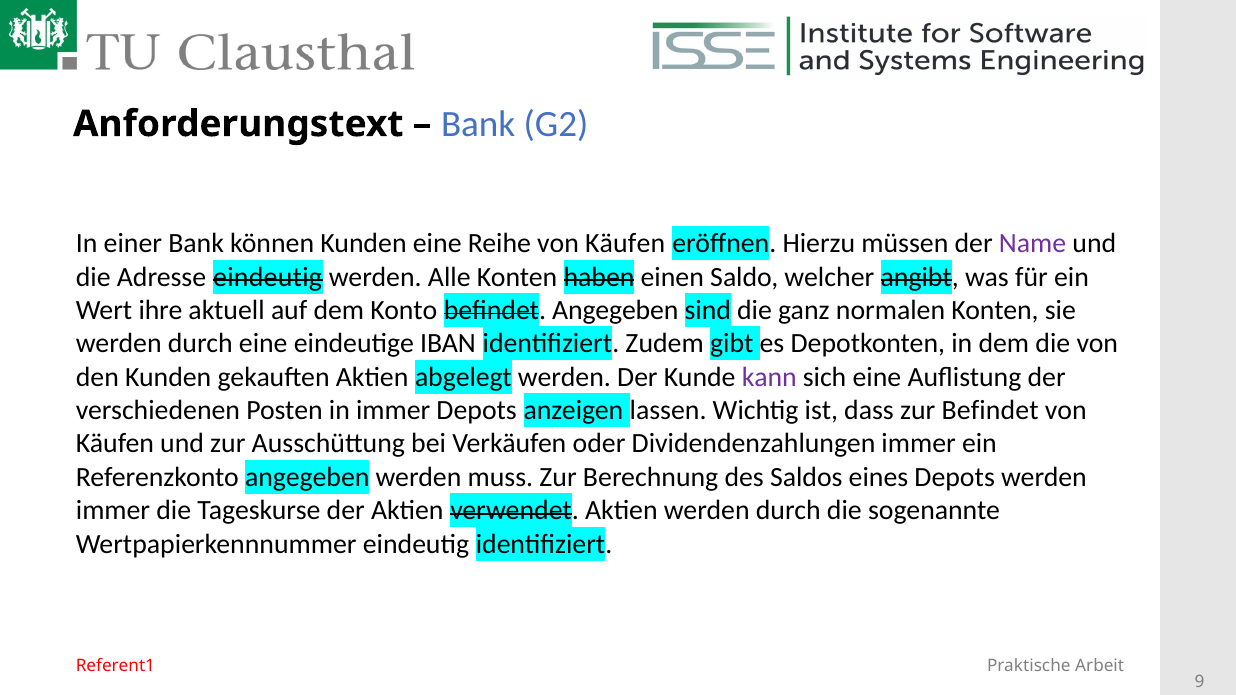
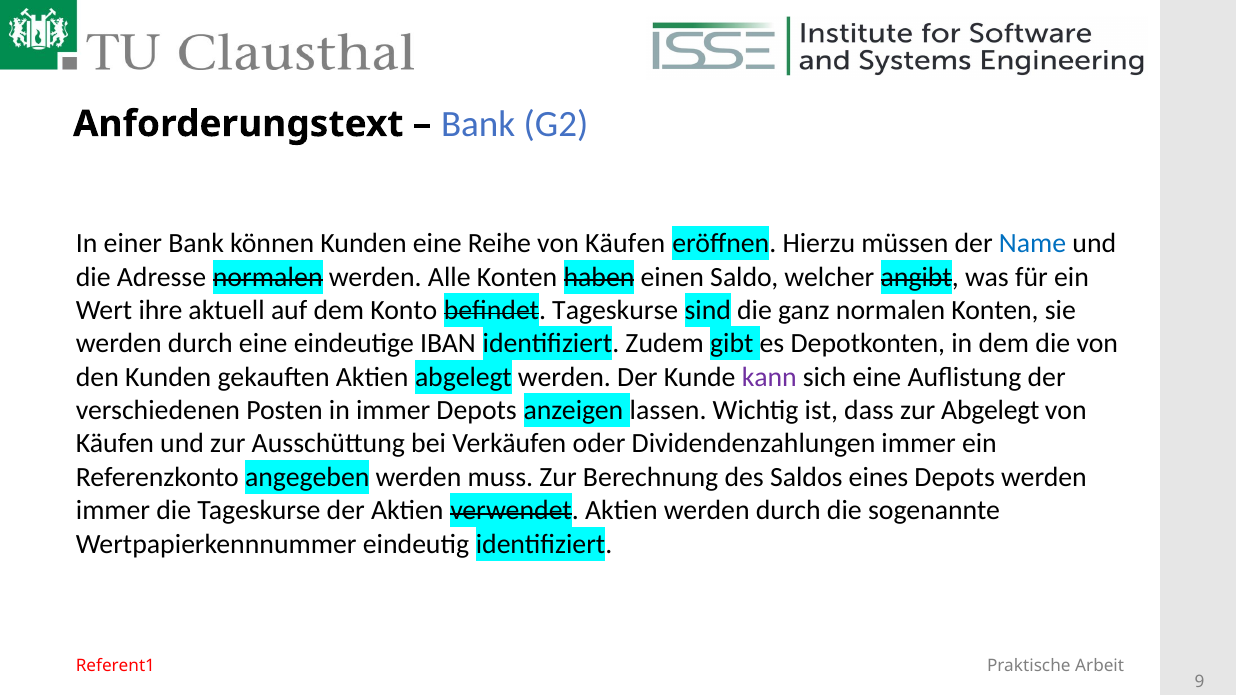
Name colour: purple -> blue (1033, 244)
Adresse eindeutig: eindeutig -> normalen (268, 277)
befindet Angegeben: Angegeben -> Tageskurse (615, 310)
zur Befindet: Befindet -> Abgelegt (990, 411)
